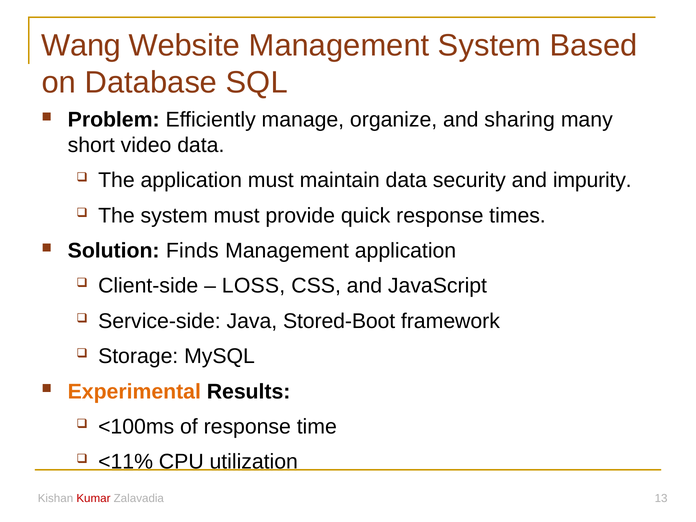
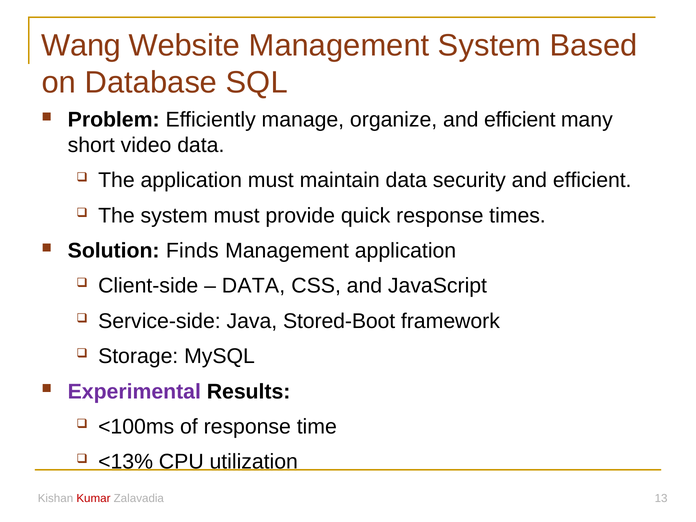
organize and sharing: sharing -> efficient (520, 120)
security and impurity: impurity -> efficient (592, 180)
LOSS: LOSS -> DATA (254, 286)
Experimental colour: orange -> purple (134, 392)
<11%: <11% -> <13% (126, 462)
